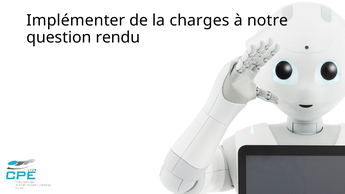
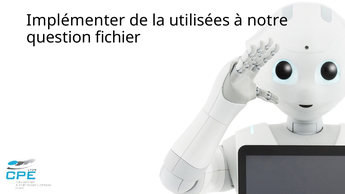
charges: charges -> utilisées (200, 20)
rendu: rendu -> fichier (118, 38)
